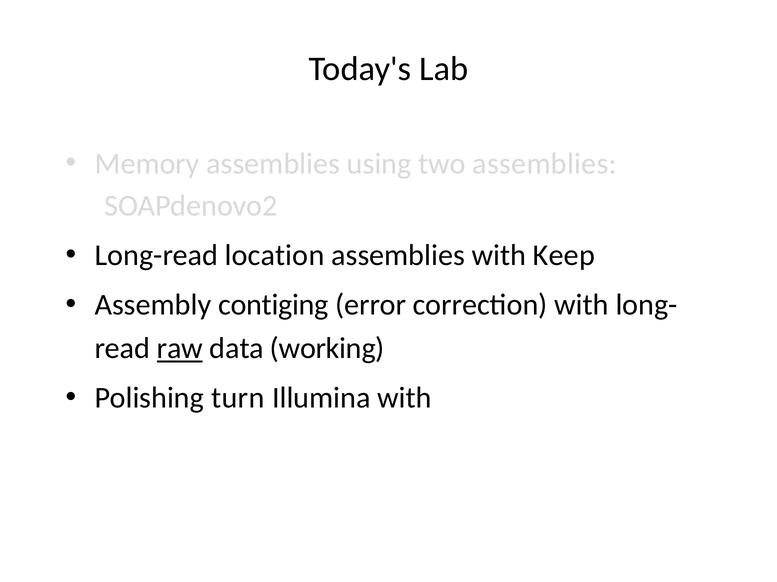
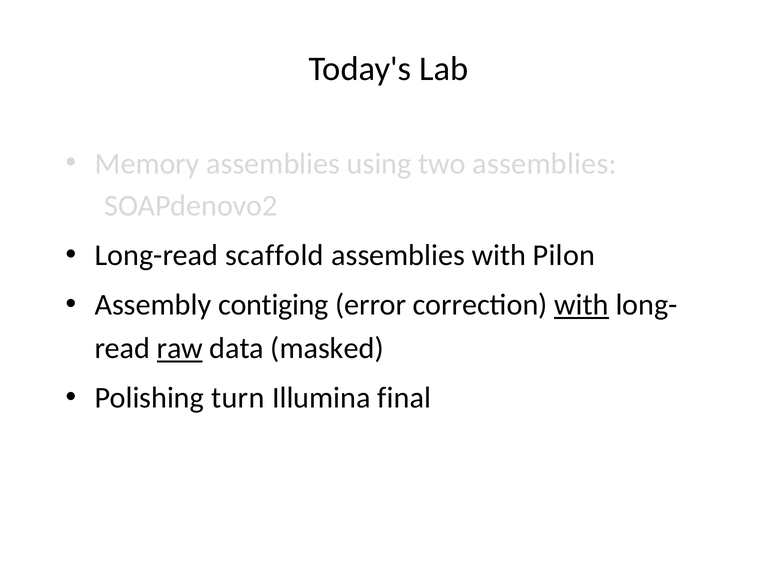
location: location -> scaffold (274, 256)
Keep: Keep -> Pilon (564, 256)
with underline: none -> present (581, 305)
working: working -> masked (327, 349)
Illumina with: with -> final (404, 399)
